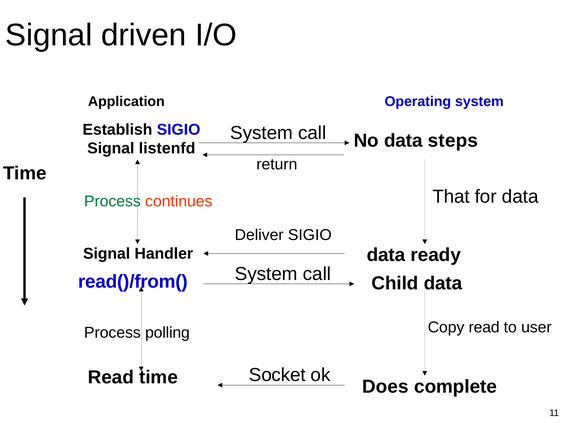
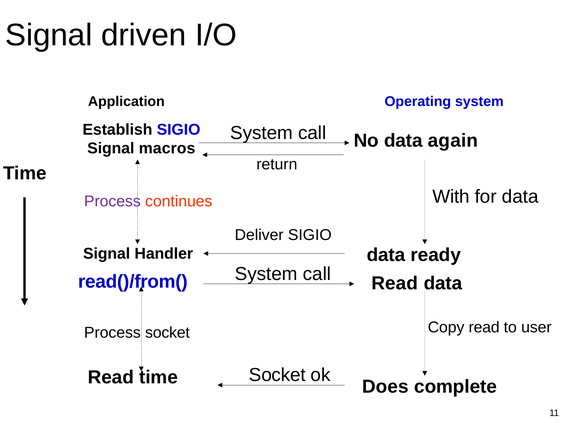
listenfd: listenfd -> macros (167, 149)
steps: steps -> again (453, 141)
That: That -> With (451, 197)
Process colour: green -> purple (112, 202)
Child: Child -> Read (395, 284)
Process polling: polling -> socket (167, 333)
